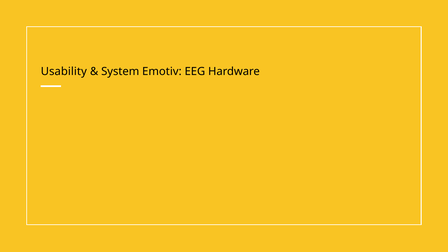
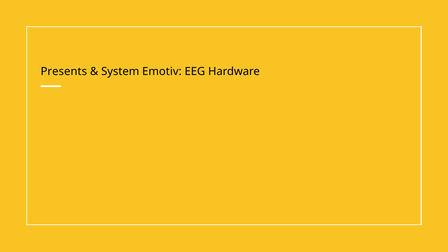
Usability: Usability -> Presents (64, 71)
